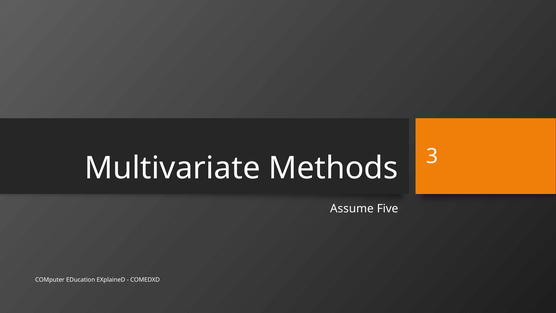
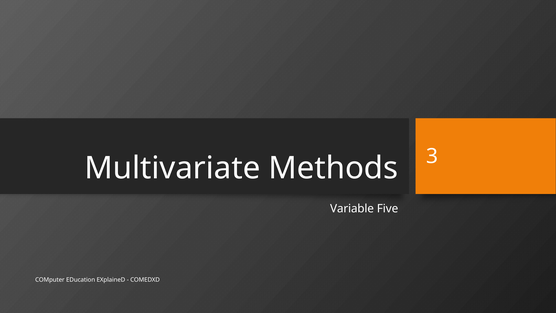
Assume: Assume -> Variable (352, 209)
